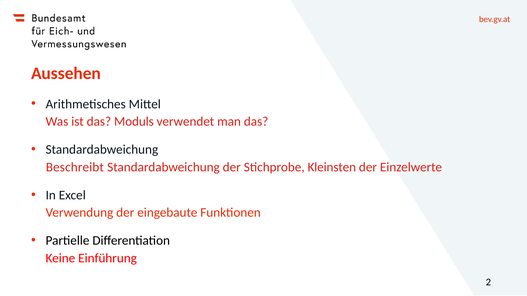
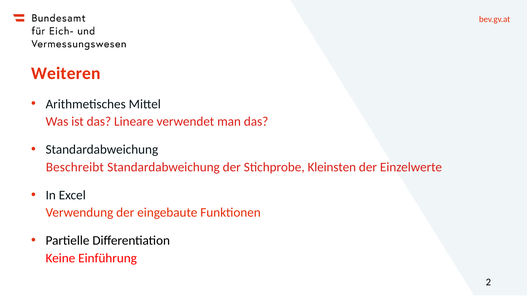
Aussehen: Aussehen -> Weiteren (66, 73)
Moduls: Moduls -> Lineare (134, 122)
